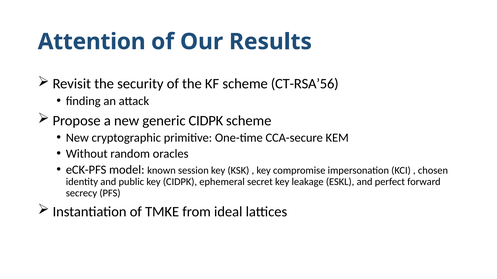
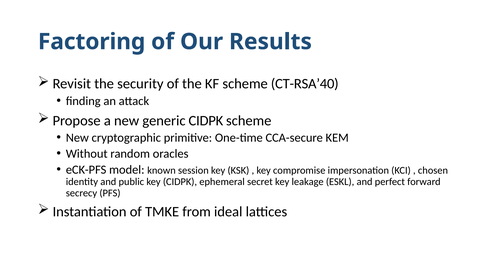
Attention: Attention -> Factoring (92, 42)
CT-RSA’56: CT-RSA’56 -> CT-RSA’40 (305, 84)
